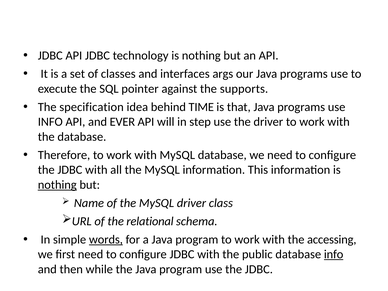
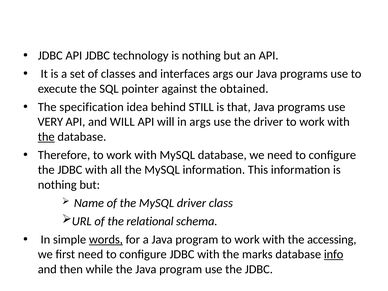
supports: supports -> obtained (244, 89)
TIME: TIME -> STILL (201, 107)
INFO: INFO -> VERY (50, 122)
and EVER: EVER -> WILL (122, 122)
in step: step -> args (200, 122)
the underline: none -> present (46, 137)
nothing underline: present -> none (57, 185)
public: public -> marks (257, 254)
